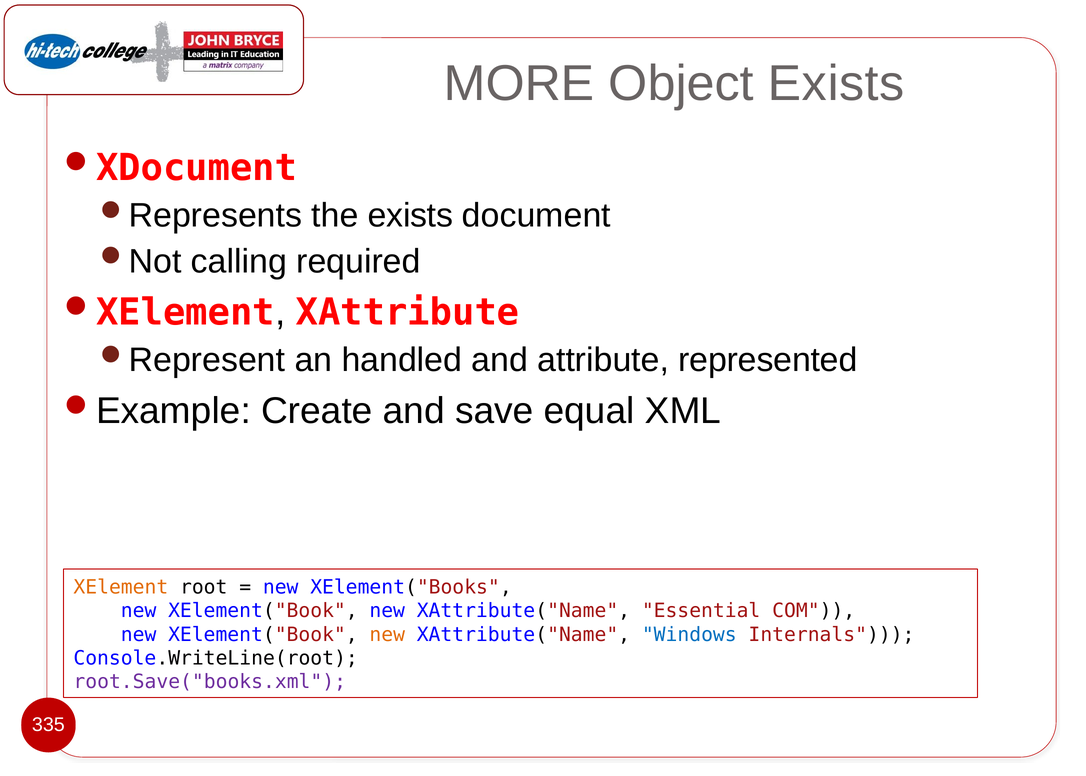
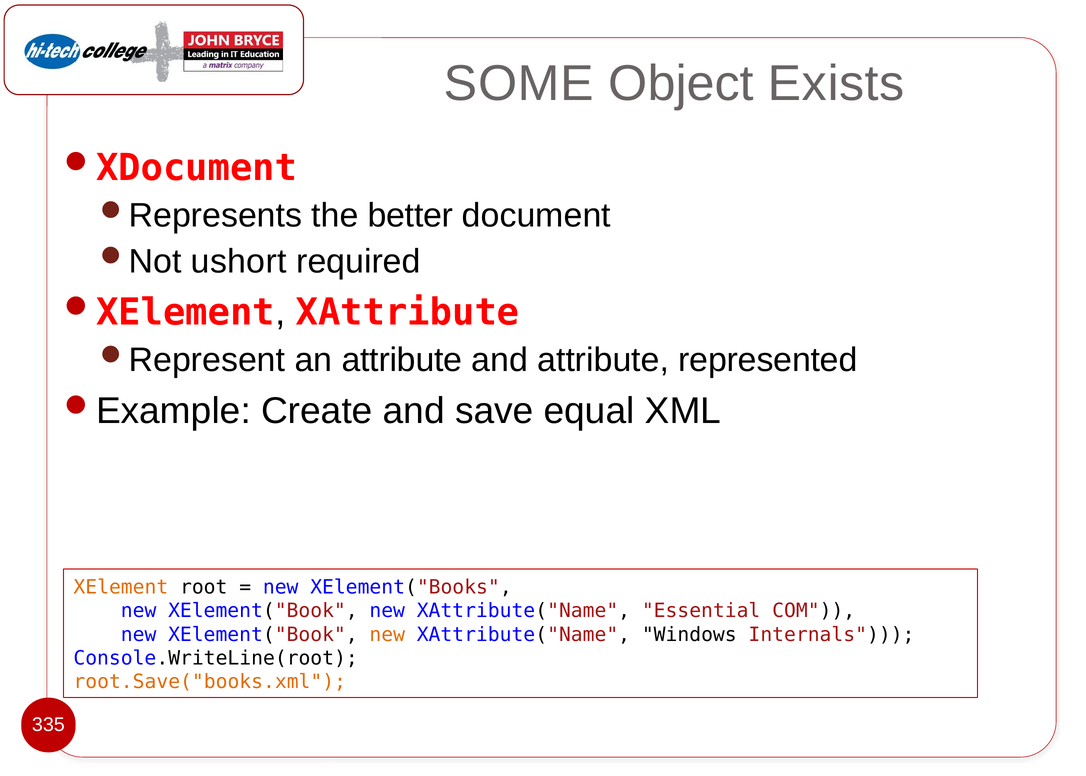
MORE: MORE -> SOME (519, 84)
the exists: exists -> better (410, 216)
calling: calling -> ushort (239, 261)
an handled: handled -> attribute (402, 360)
Windows colour: blue -> black (689, 634)
root.Save("books.xml colour: purple -> orange (210, 682)
